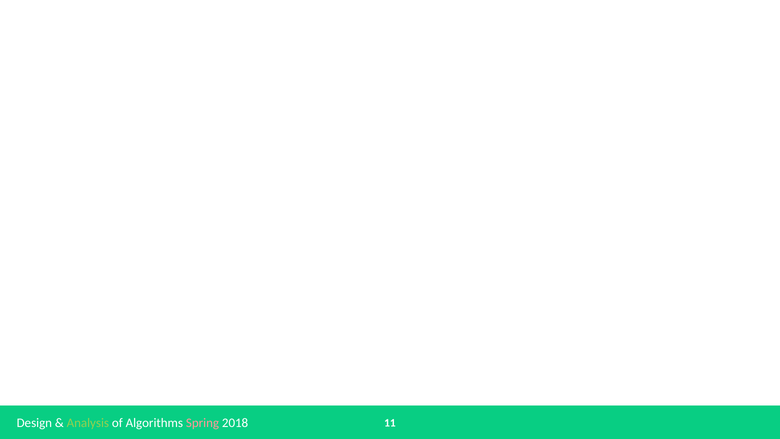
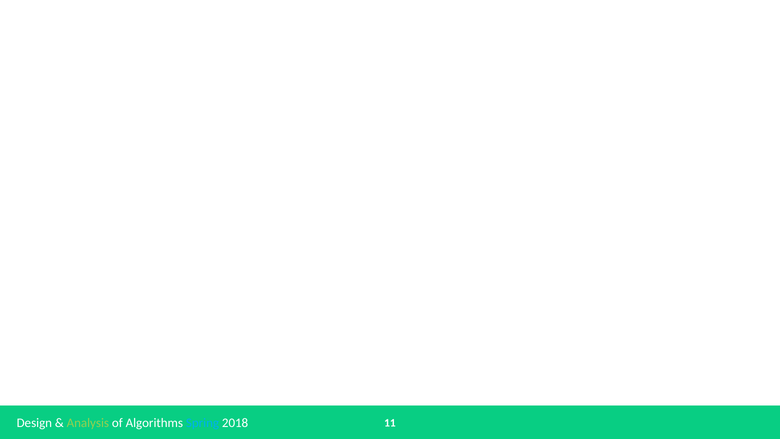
Spring colour: pink -> light blue (203, 423)
